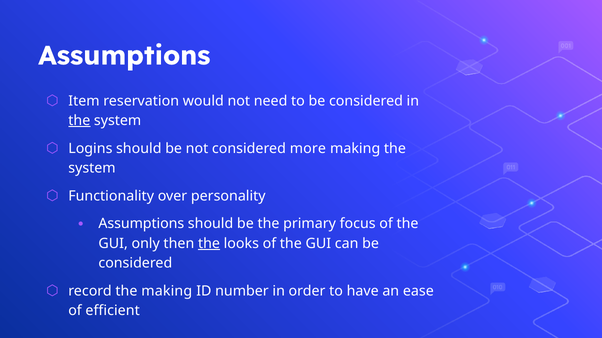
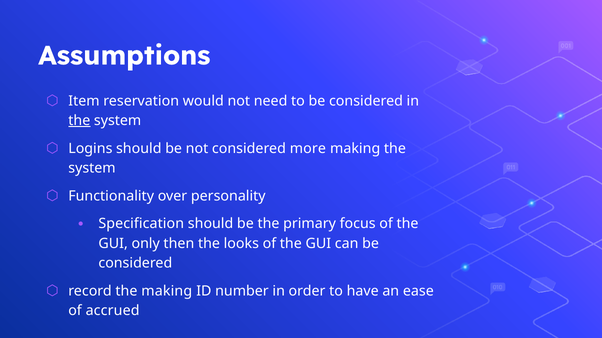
Assumptions: Assumptions -> Specification (141, 224)
the underline: present -> none (209, 244)
efficient: efficient -> accrued (113, 311)
